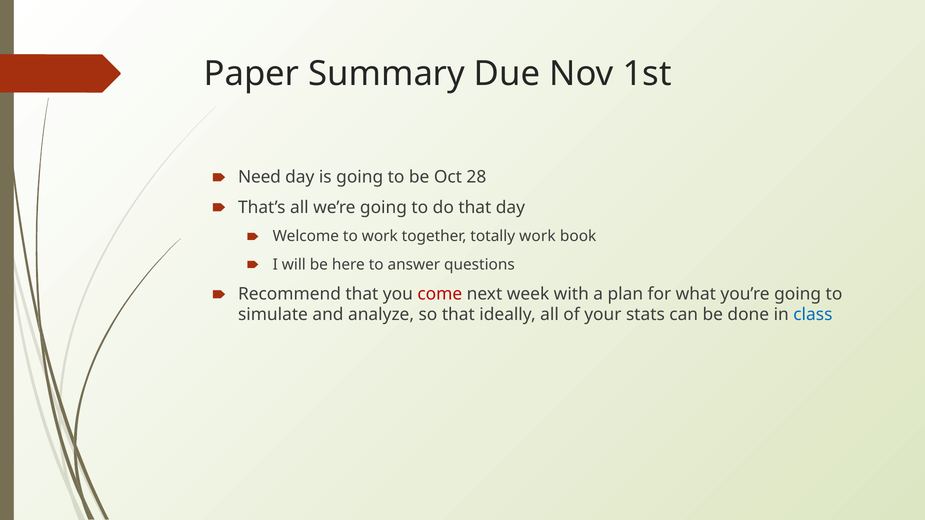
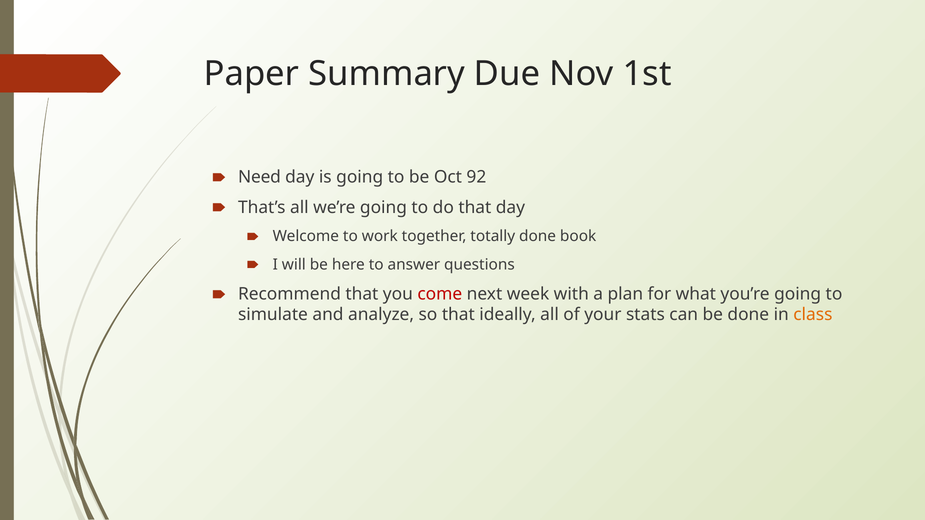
28: 28 -> 92 (476, 177)
totally work: work -> done (538, 237)
class colour: blue -> orange (813, 315)
